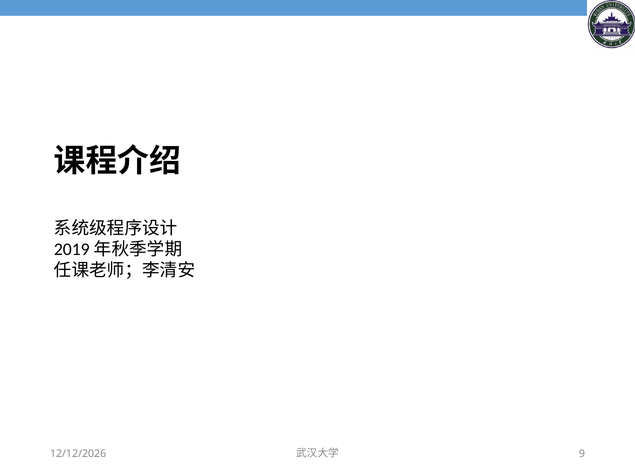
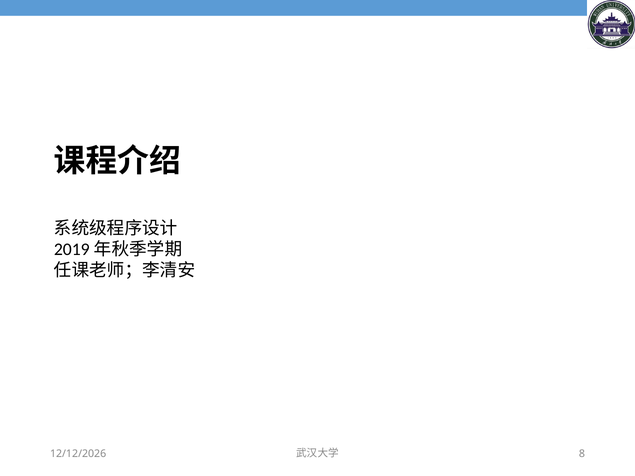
9: 9 -> 8 (582, 454)
